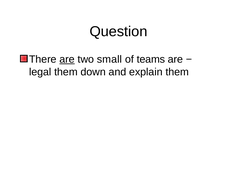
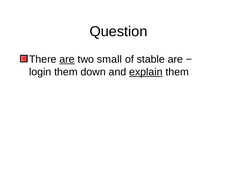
teams: teams -> stable (151, 60)
legal: legal -> login (40, 72)
explain underline: none -> present (146, 72)
